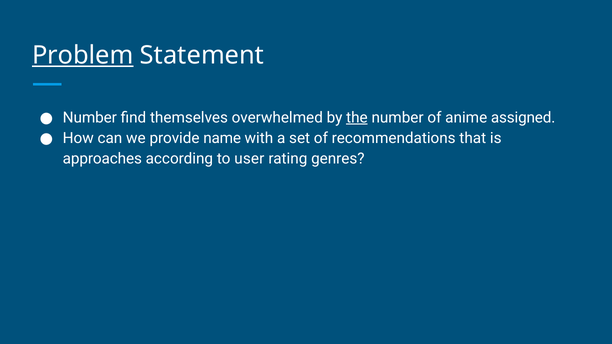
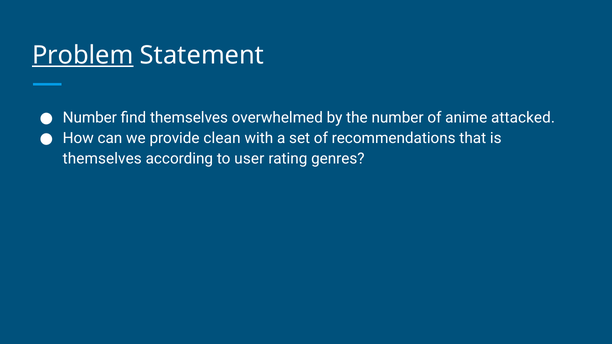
the underline: present -> none (357, 118)
assigned: assigned -> attacked (523, 118)
name: name -> clean (222, 138)
approaches: approaches -> themselves (102, 159)
